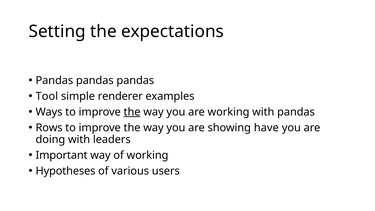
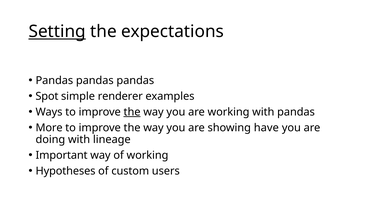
Setting underline: none -> present (57, 32)
Tool: Tool -> Spot (47, 96)
Rows: Rows -> More (49, 128)
leaders: leaders -> lineage (112, 139)
various: various -> custom (130, 171)
